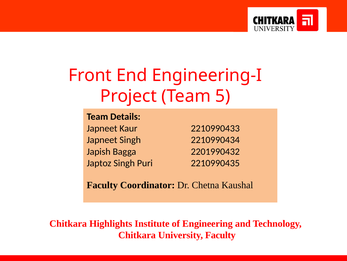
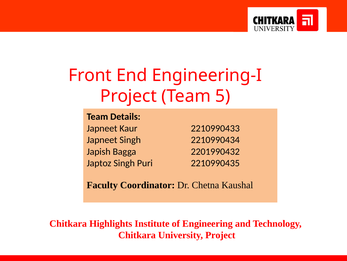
University Faculty: Faculty -> Project (220, 235)
